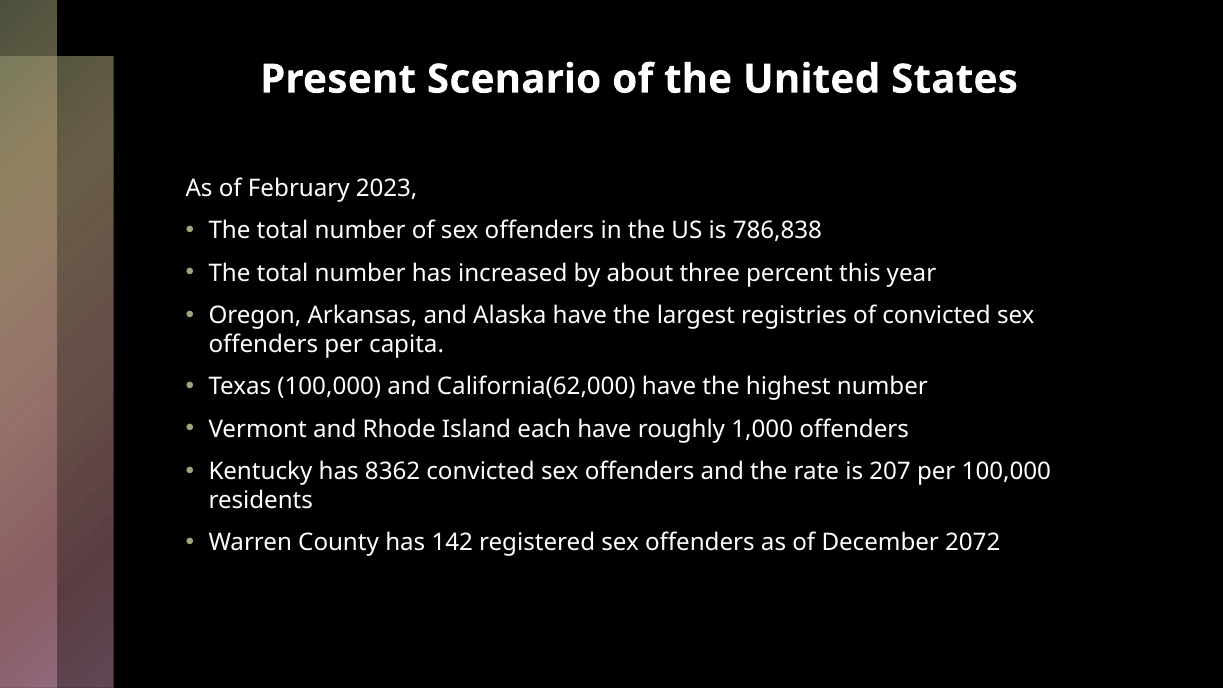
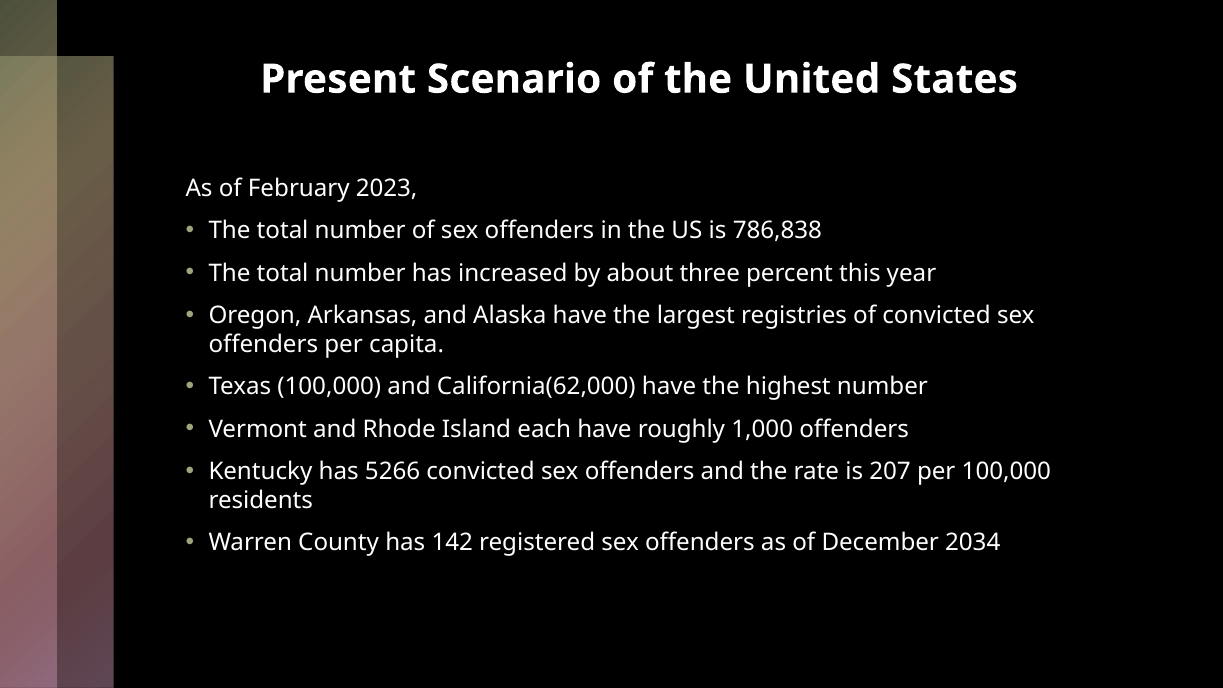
8362: 8362 -> 5266 (393, 471)
2072: 2072 -> 2034 (973, 543)
